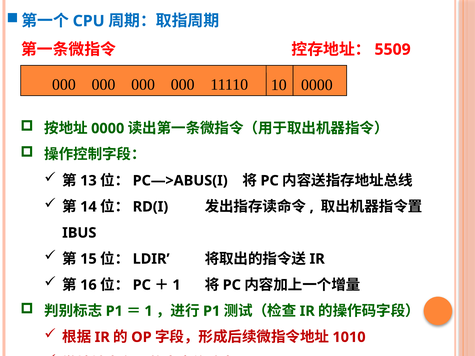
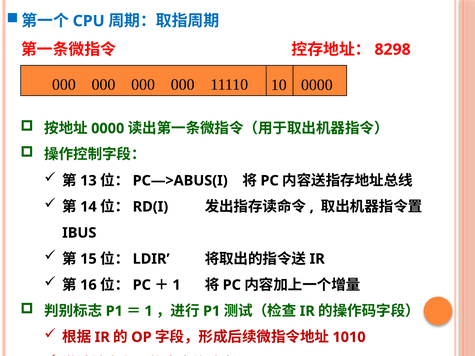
5509: 5509 -> 8298 (393, 50)
